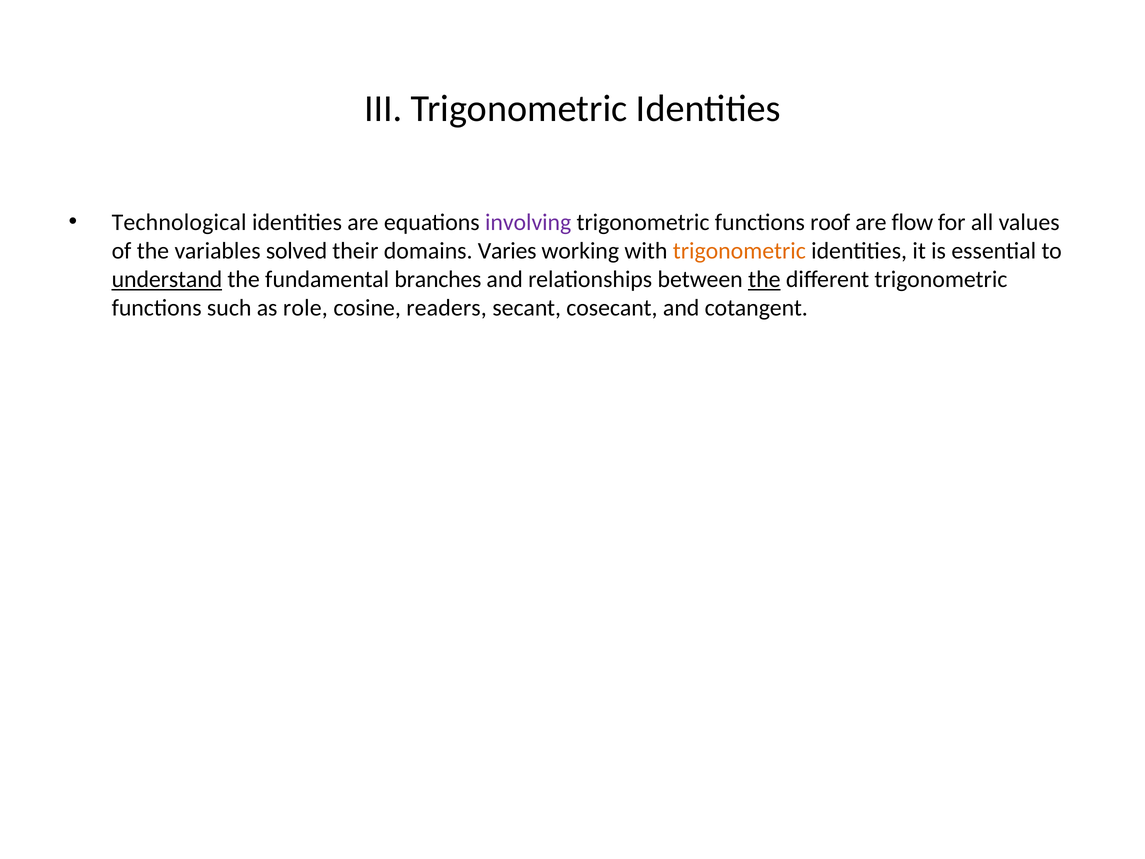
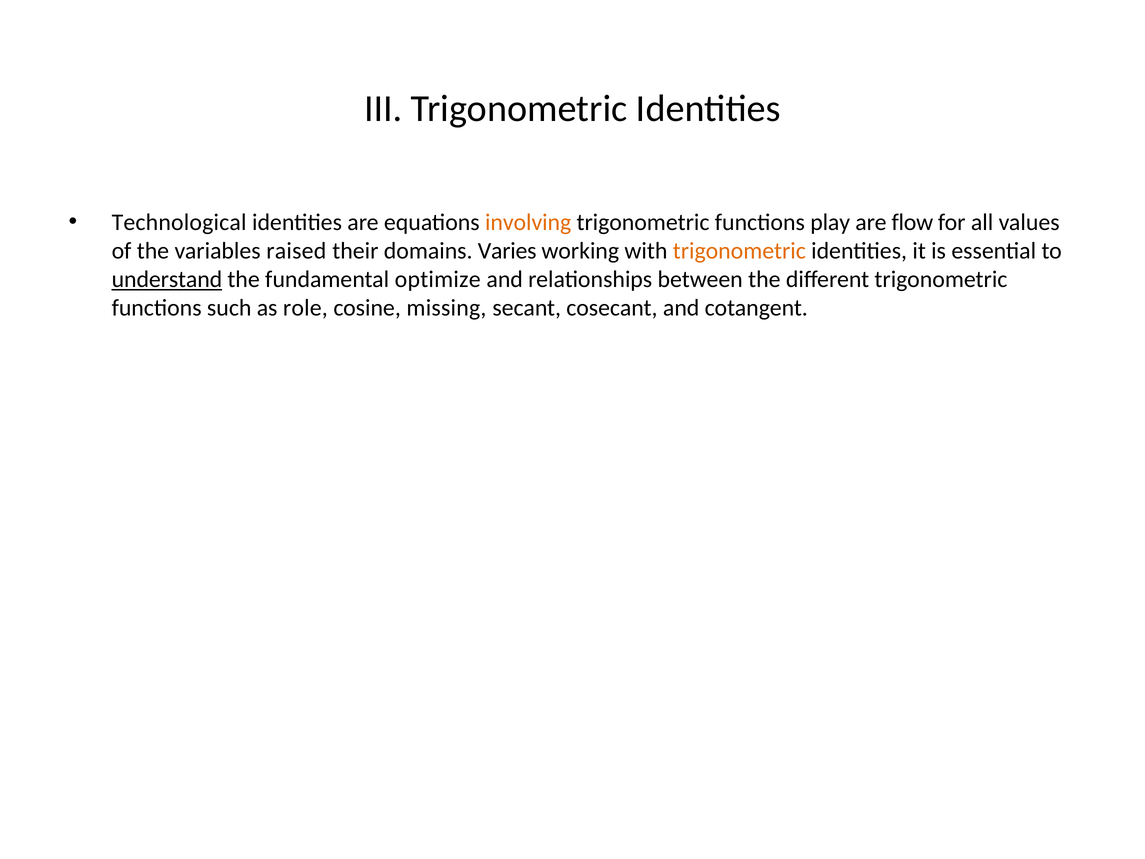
involving colour: purple -> orange (528, 222)
roof: roof -> play (830, 222)
solved: solved -> raised (296, 251)
branches: branches -> optimize (438, 279)
the underline: present -> none (764, 279)
readers: readers -> missing (446, 308)
